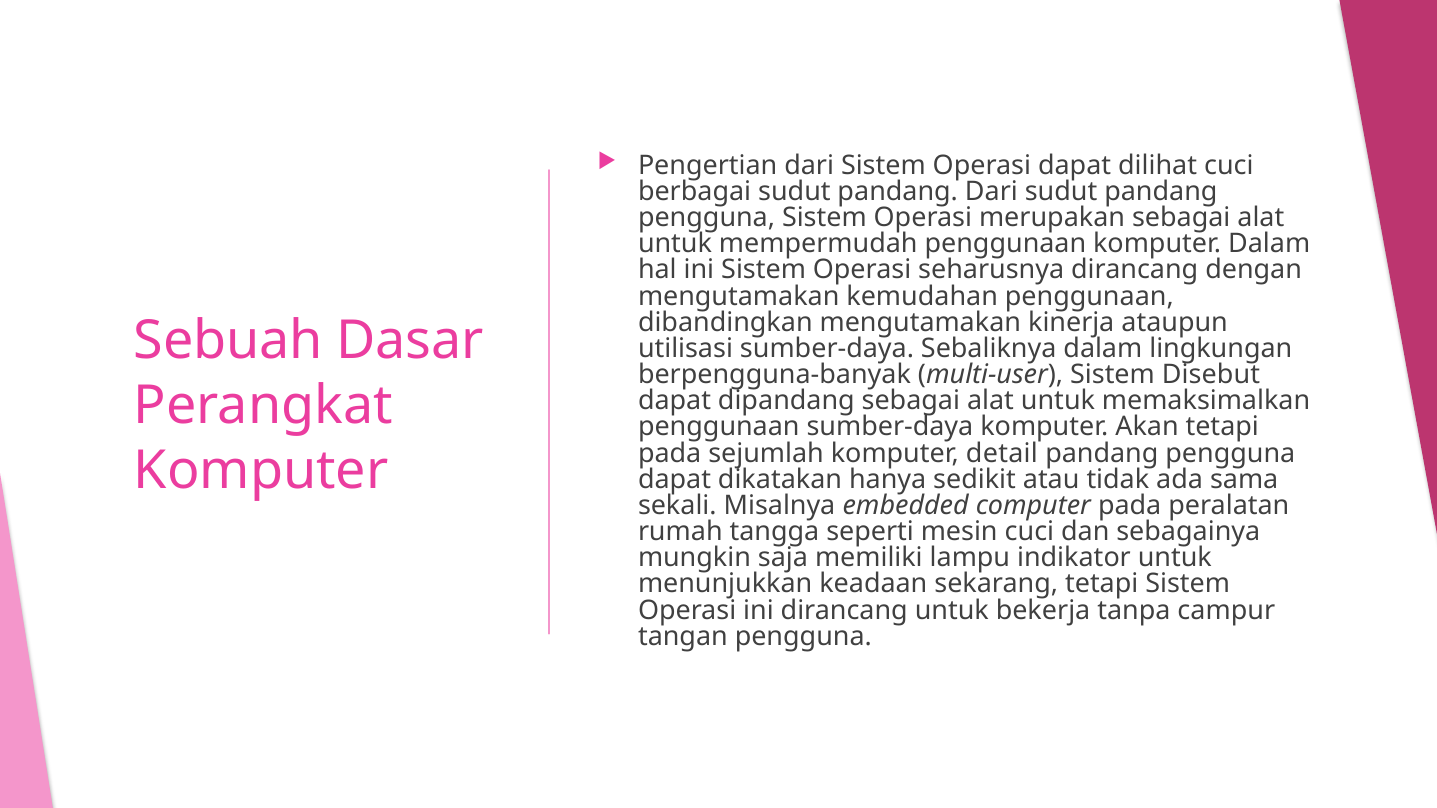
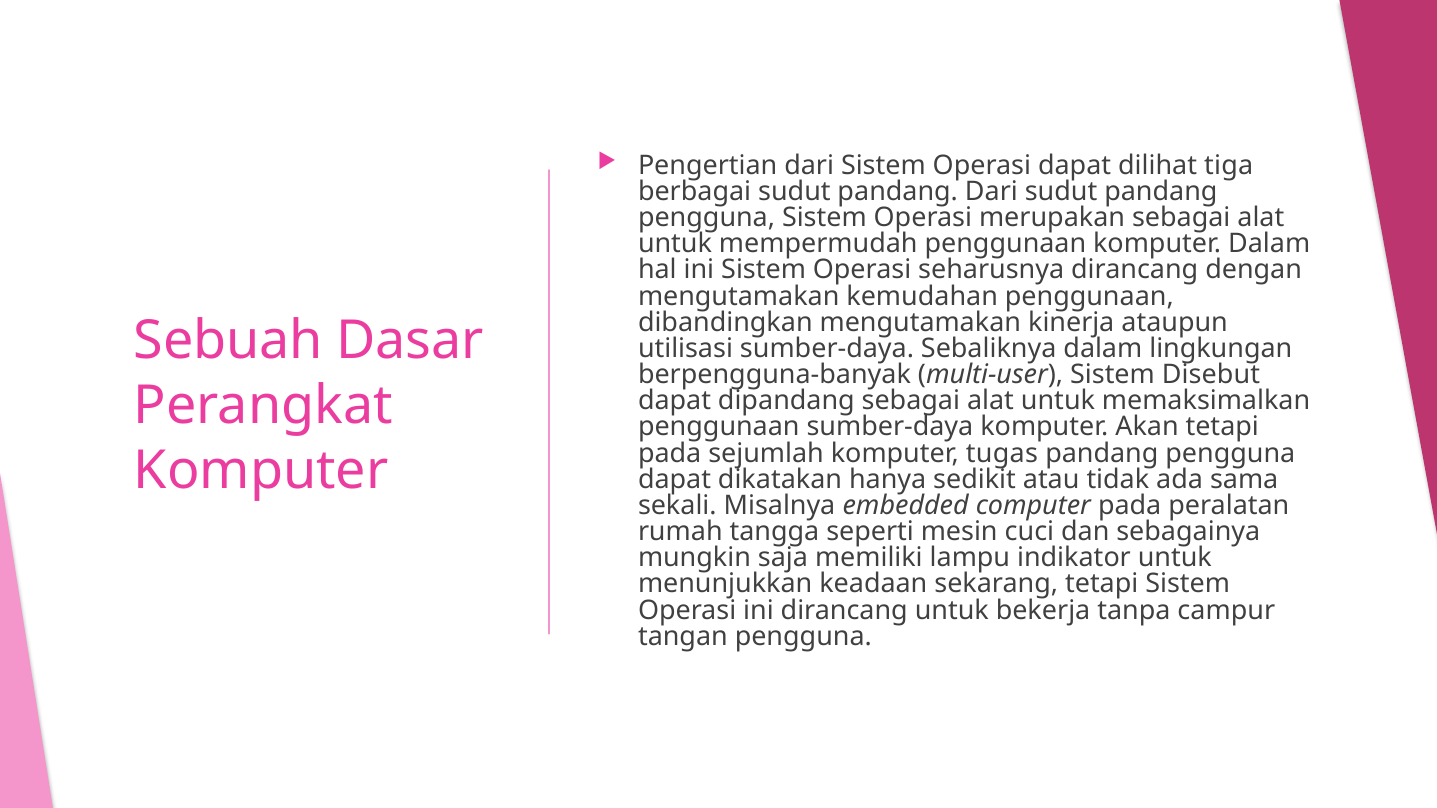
dilihat cuci: cuci -> tiga (1229, 165)
detail: detail -> tugas (1002, 453)
